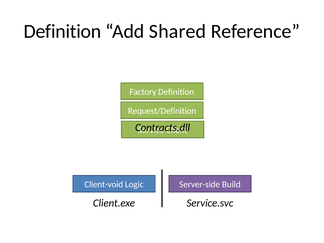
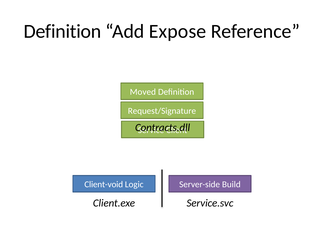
Shared: Shared -> Expose (178, 31)
Factory: Factory -> Moved (143, 92)
Request/Definition: Request/Definition -> Request/Signature (162, 111)
